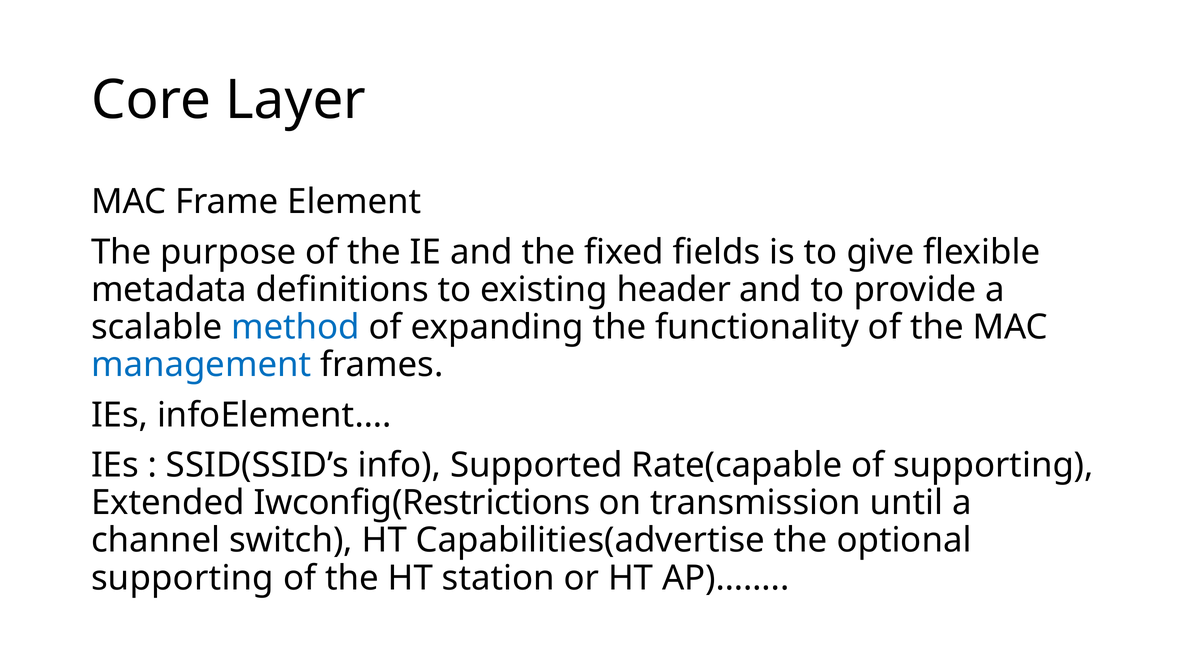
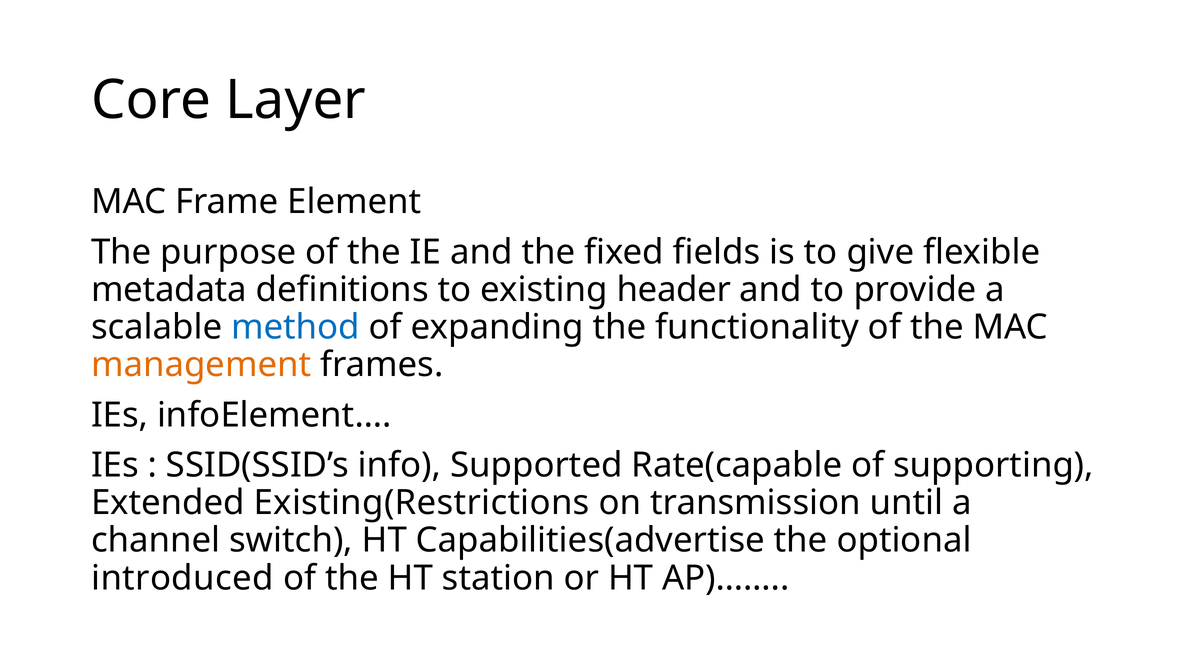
management colour: blue -> orange (201, 365)
Iwconfig(Restrictions: Iwconfig(Restrictions -> Existing(Restrictions (422, 503)
supporting: supporting -> introduced (182, 578)
